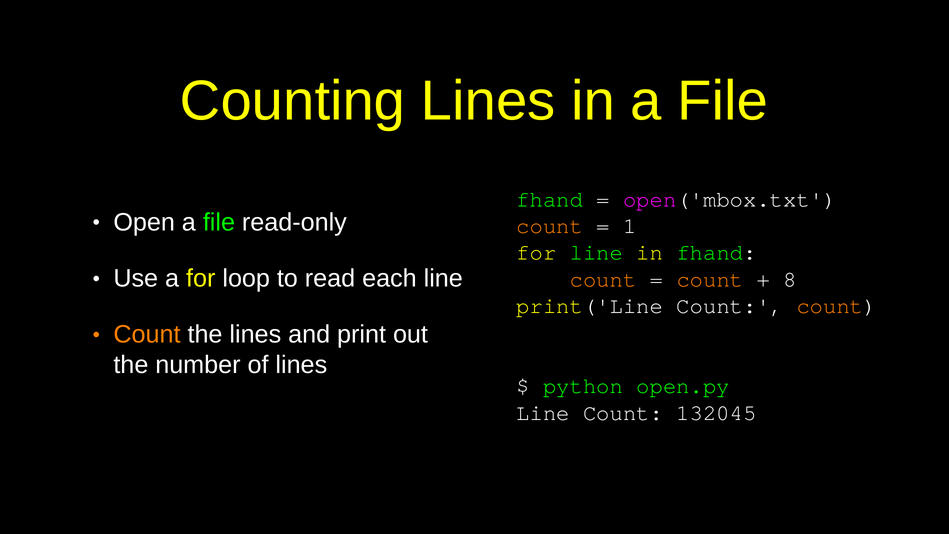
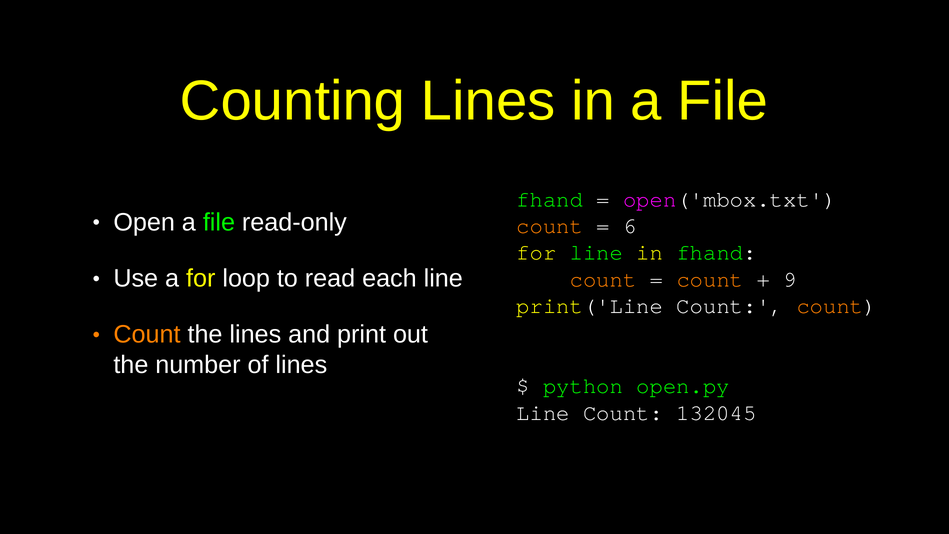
1: 1 -> 6 (630, 226)
8: 8 -> 9 (790, 279)
